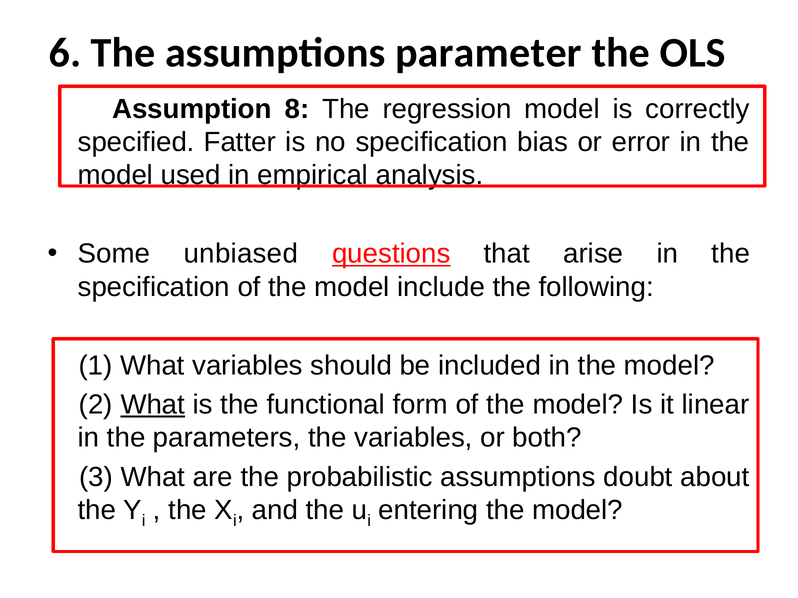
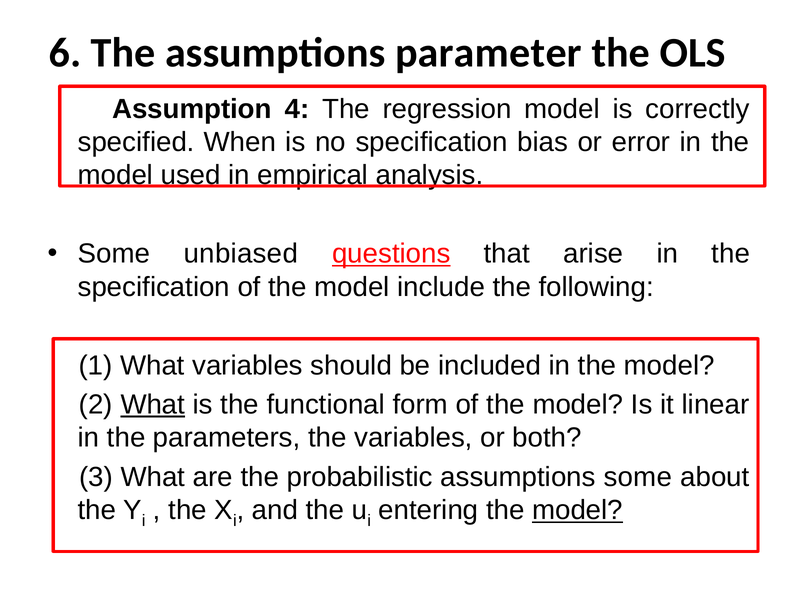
8: 8 -> 4 (297, 109)
Fatter: Fatter -> When (240, 142)
assumptions doubt: doubt -> some (638, 477)
model underline: none -> present (577, 511)
